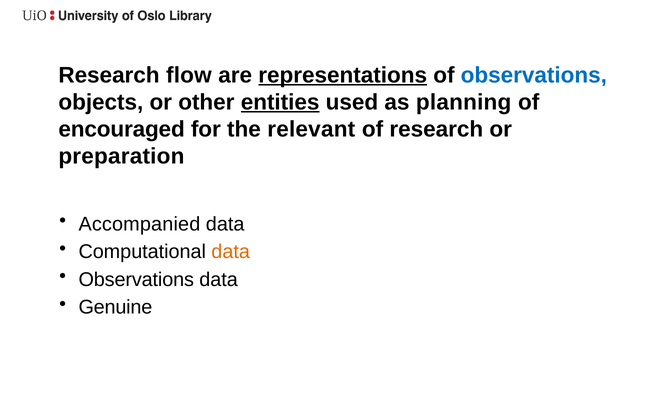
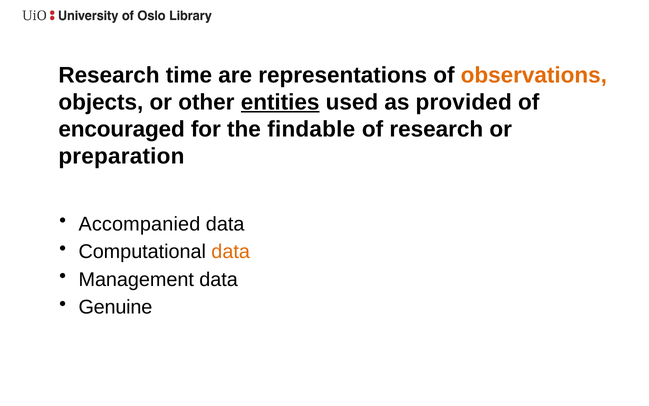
flow: flow -> time (189, 75)
representations underline: present -> none (343, 75)
observations colour: blue -> orange (534, 75)
planning: planning -> provided (464, 102)
relevant: relevant -> findable (311, 129)
Observations: Observations -> Management (136, 279)
